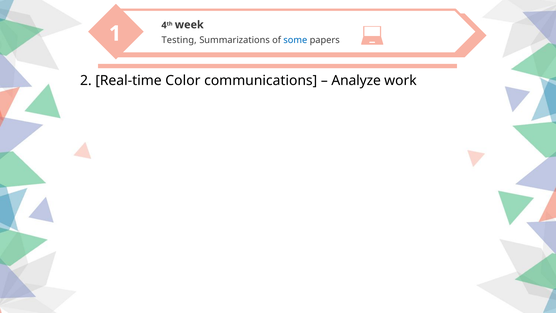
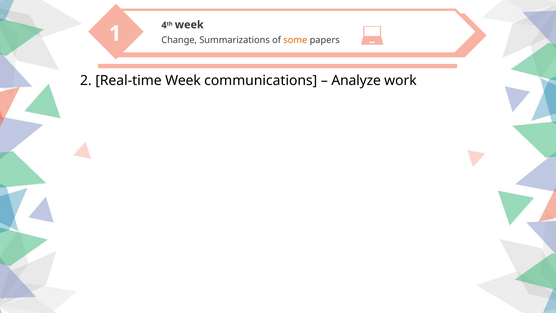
Testing: Testing -> Change (179, 40)
some colour: blue -> orange (295, 40)
Real-time Color: Color -> Week (183, 81)
